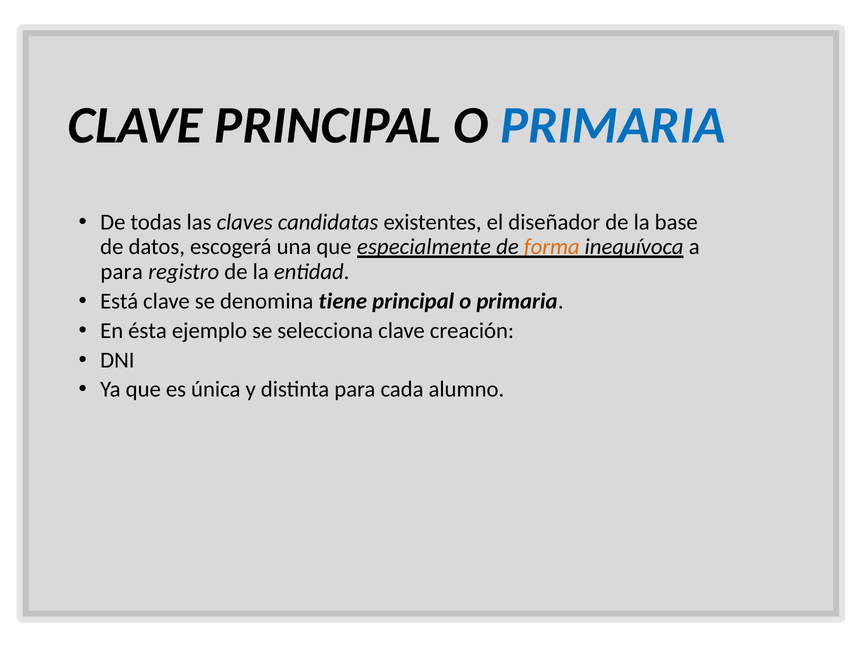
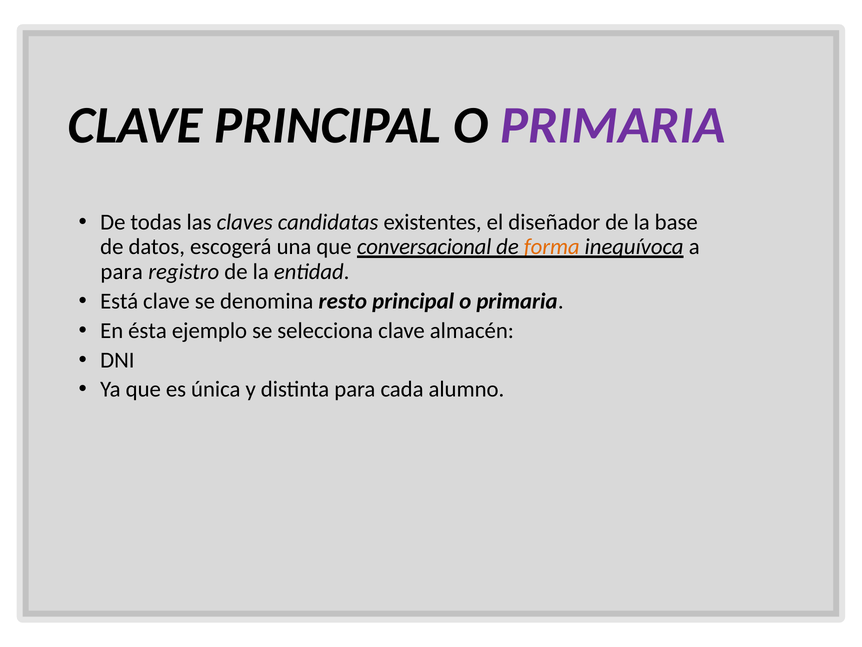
PRIMARIA colour: blue -> purple (613, 125)
especialmente: especialmente -> conversacional (424, 247)
tiene: tiene -> resto (343, 301)
creación: creación -> almacén (472, 330)
